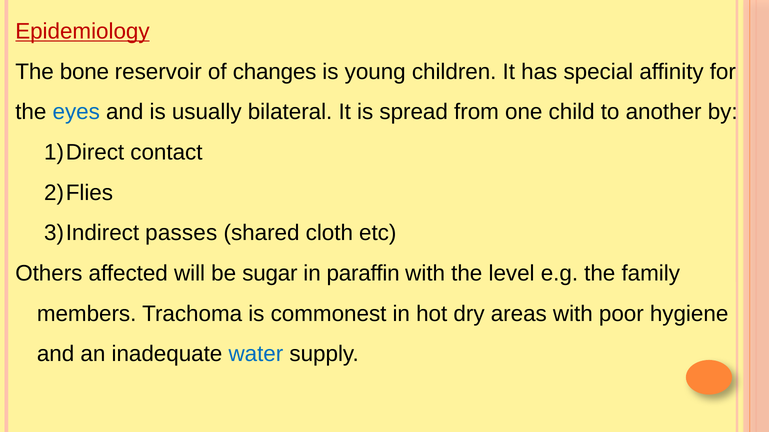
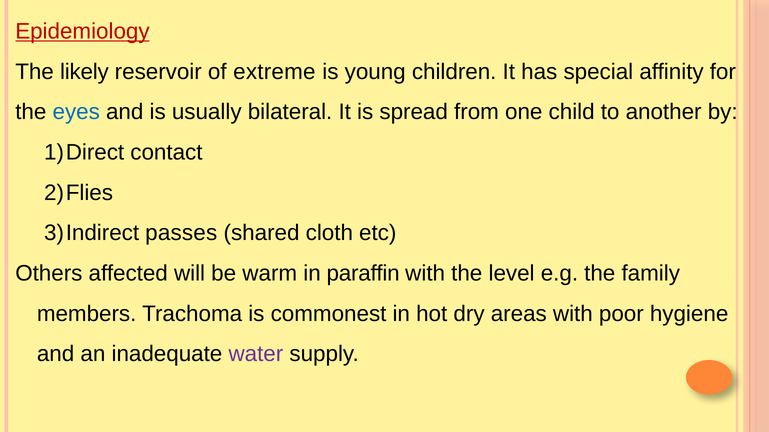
bone: bone -> likely (84, 72)
changes: changes -> extreme (274, 72)
sugar: sugar -> warm (270, 274)
water colour: blue -> purple (256, 354)
